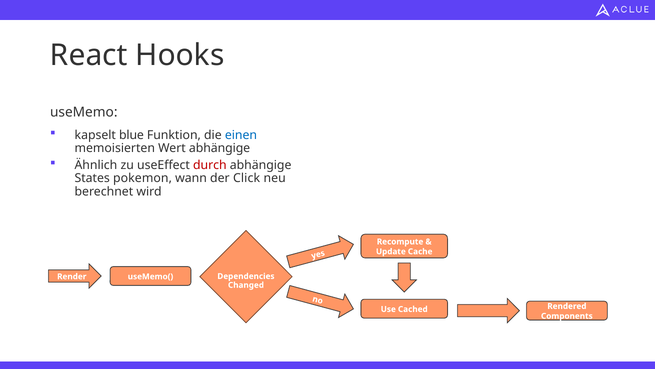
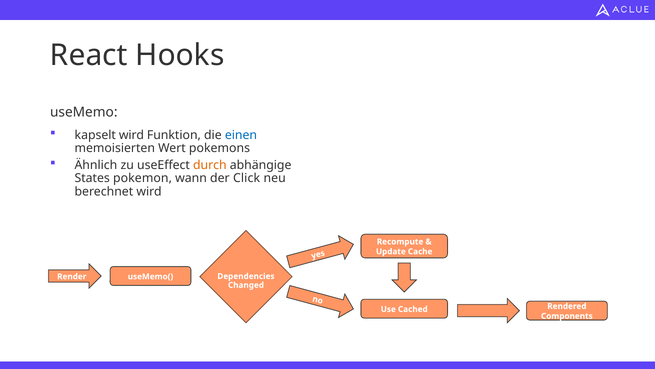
kapselt blue: blue -> wird (131, 135)
Wert abhängige: abhängige -> pokemons (220, 148)
durch colour: red -> orange (210, 165)
